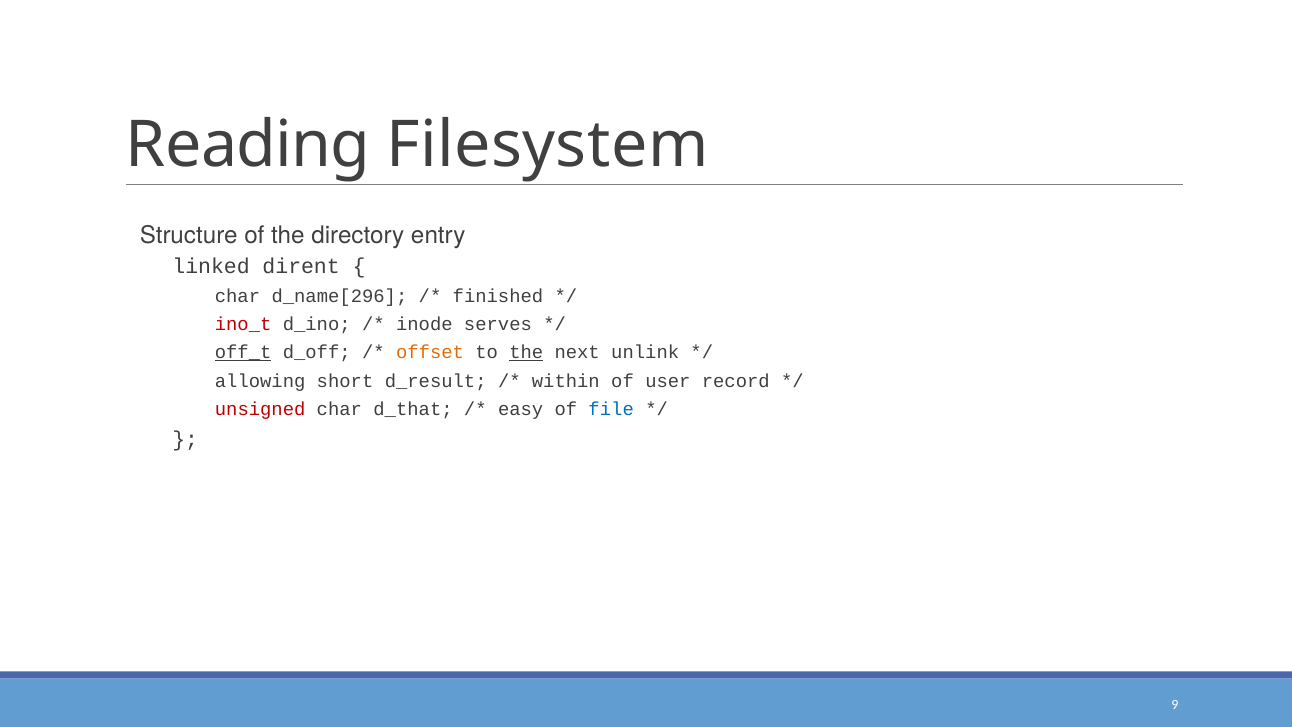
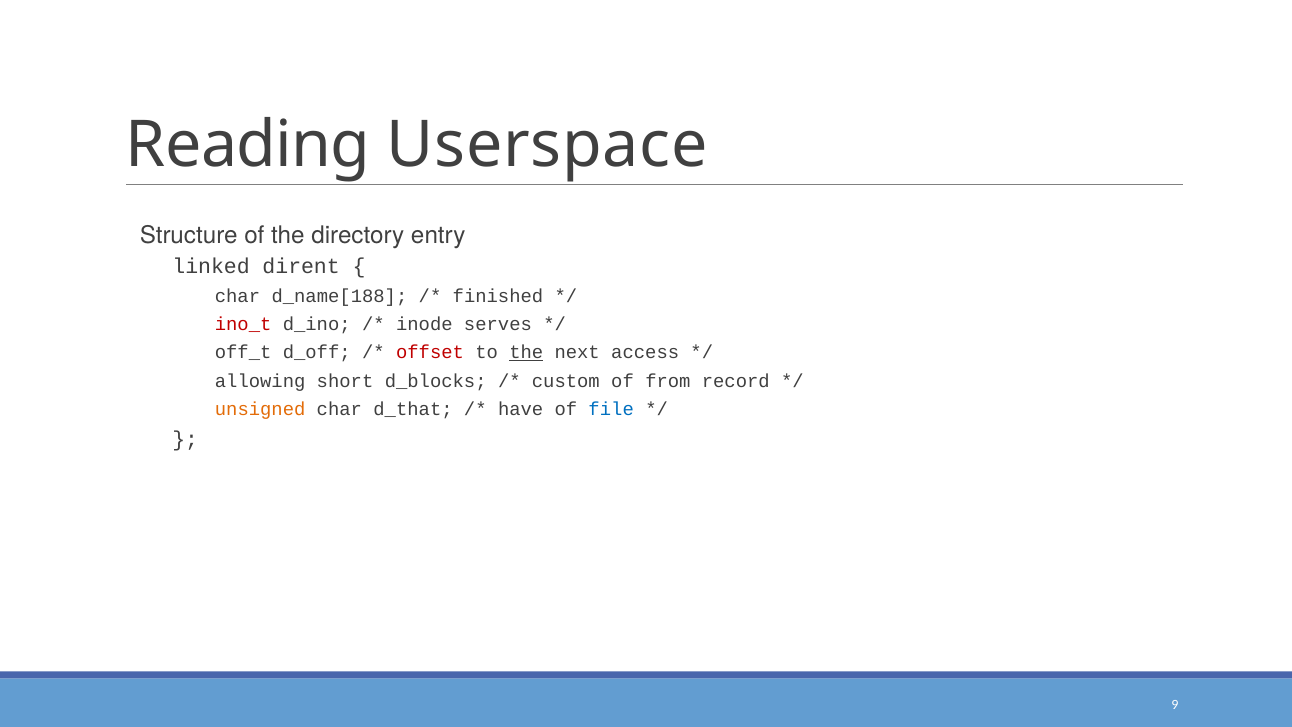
Filesystem: Filesystem -> Userspace (547, 145)
d_name[296: d_name[296 -> d_name[188 (339, 296)
off_t underline: present -> none (243, 353)
offset colour: orange -> red (430, 353)
unlink: unlink -> access (645, 353)
d_result: d_result -> d_blocks (436, 381)
within: within -> custom (566, 381)
user: user -> from (668, 381)
unsigned colour: red -> orange (260, 410)
easy: easy -> have (521, 410)
